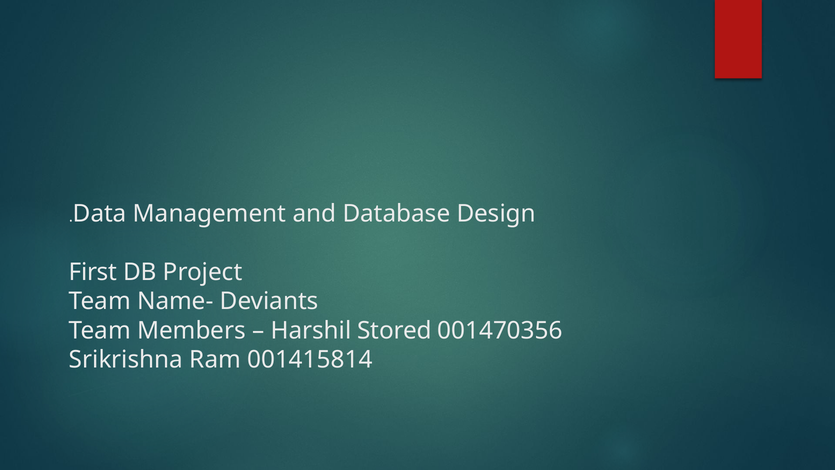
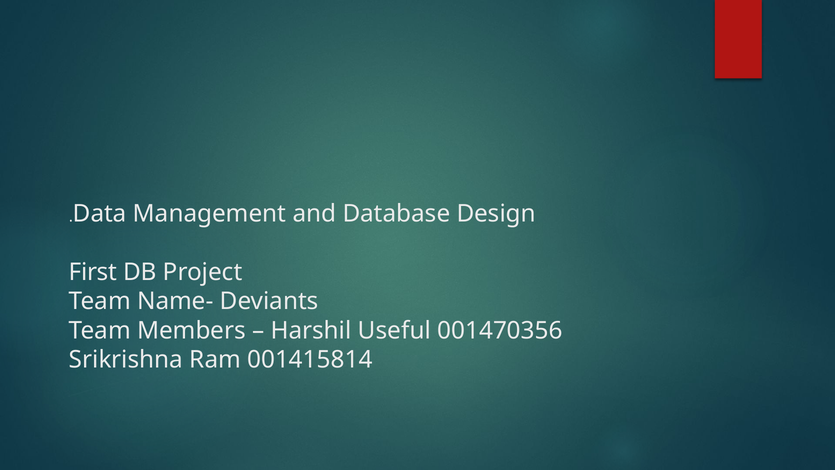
Stored: Stored -> Useful (394, 330)
